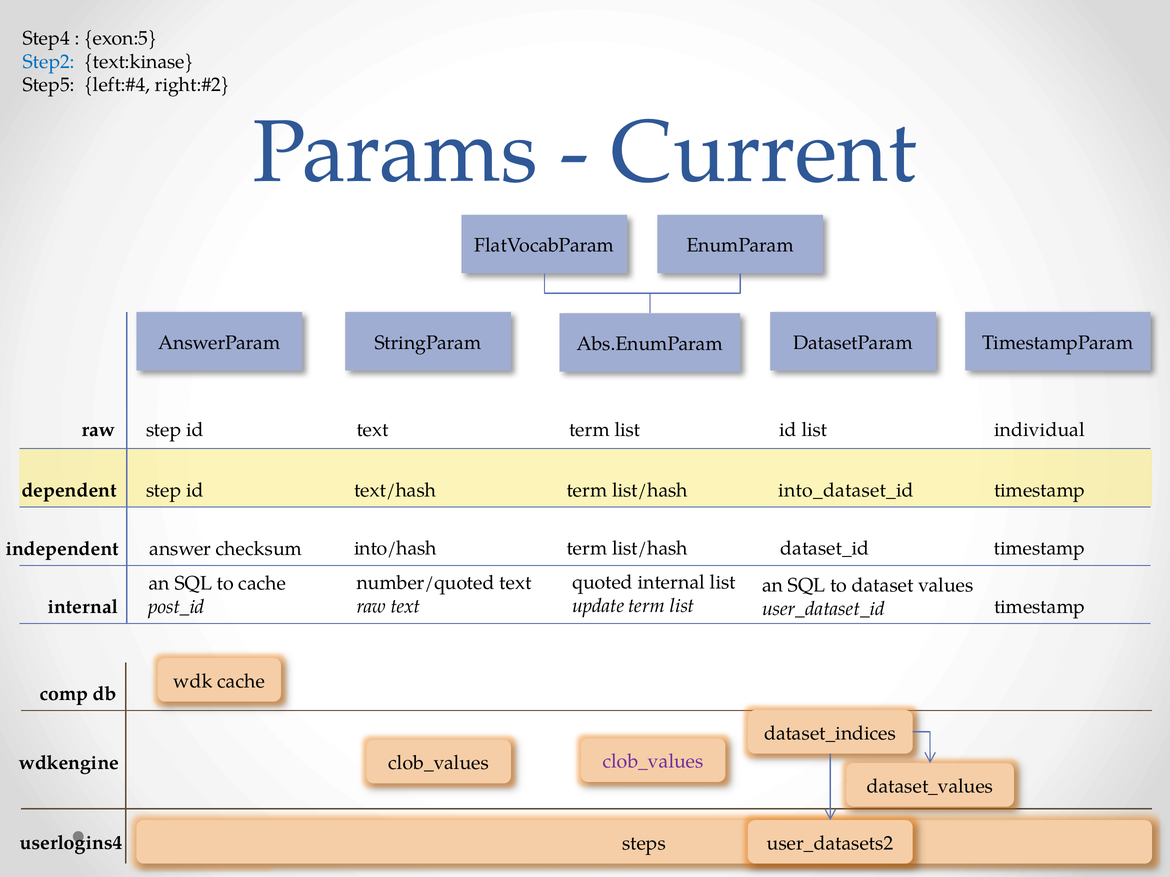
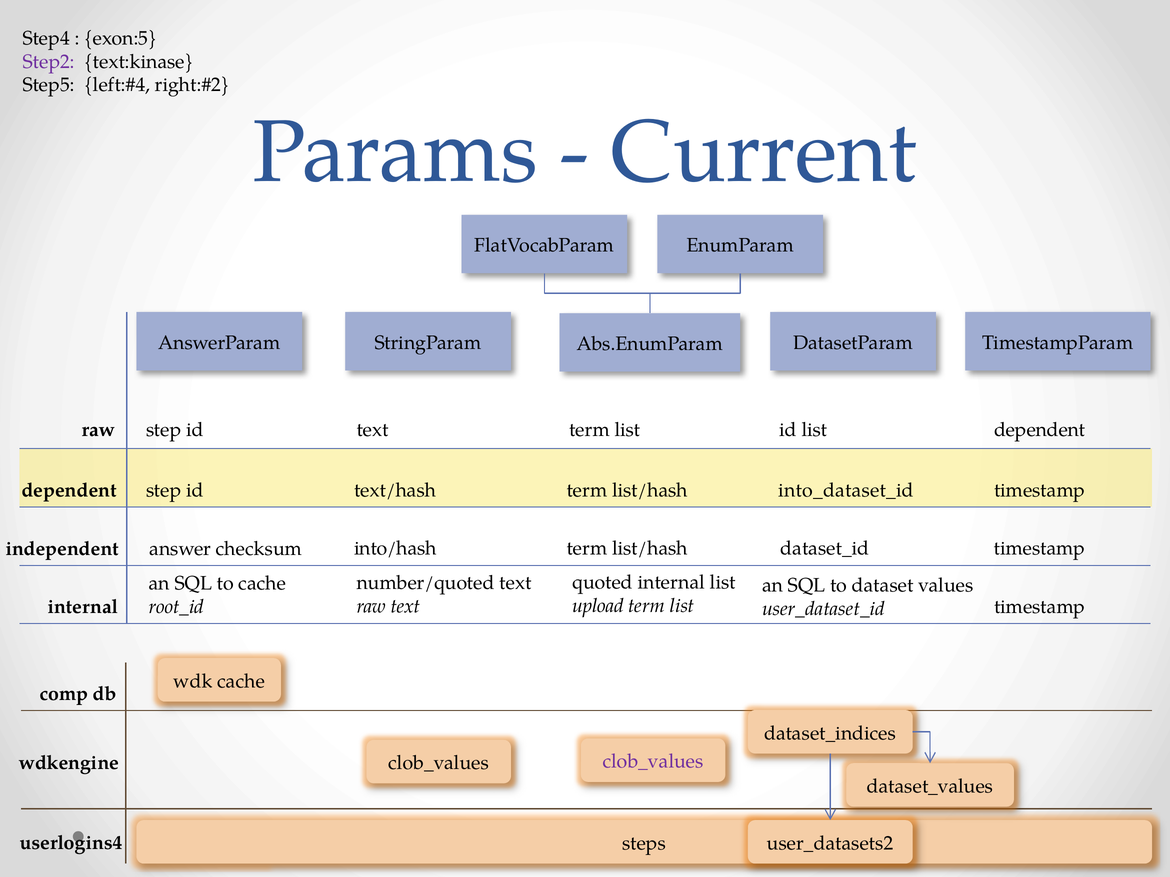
Step2 colour: blue -> purple (49, 62)
individual: individual -> dependent (1040, 430)
update: update -> upload (598, 606)
post_id: post_id -> root_id (176, 607)
